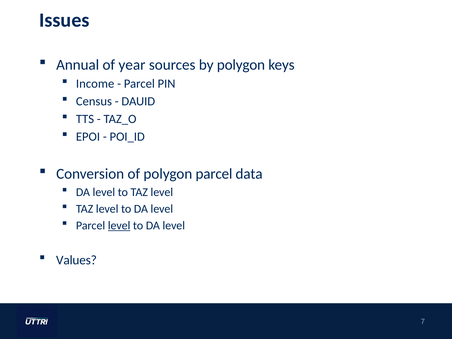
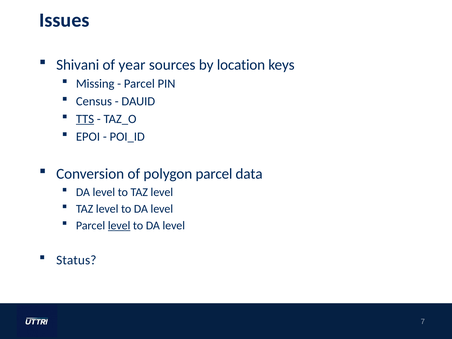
Annual: Annual -> Shivani (78, 65)
by polygon: polygon -> location (241, 65)
Income: Income -> Missing (95, 84)
TTS underline: none -> present (85, 119)
Values: Values -> Status (76, 260)
